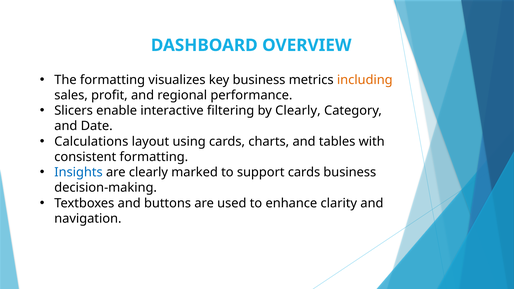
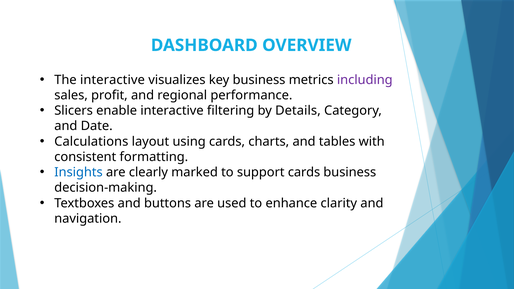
The formatting: formatting -> interactive (112, 80)
including colour: orange -> purple (365, 80)
by Clearly: Clearly -> Details (298, 111)
